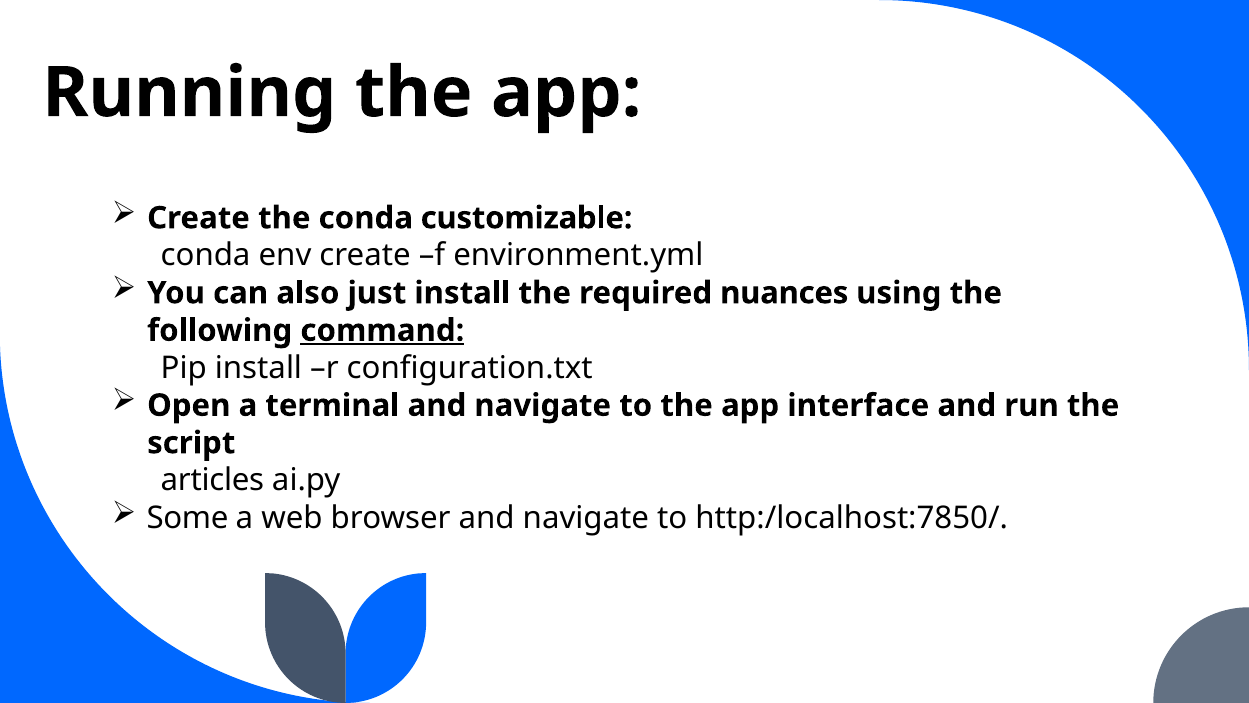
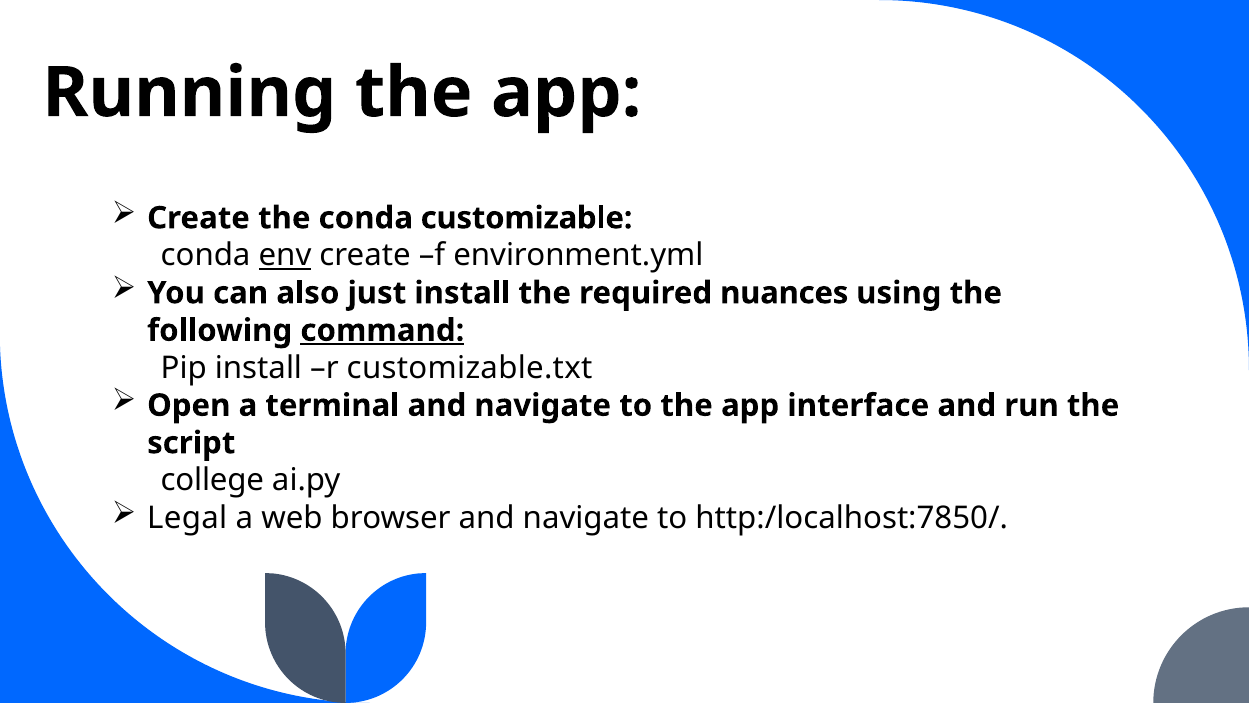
env underline: none -> present (285, 255)
configuration.txt: configuration.txt -> customizable.txt (470, 368)
articles: articles -> college (212, 480)
Some: Some -> Legal (187, 518)
